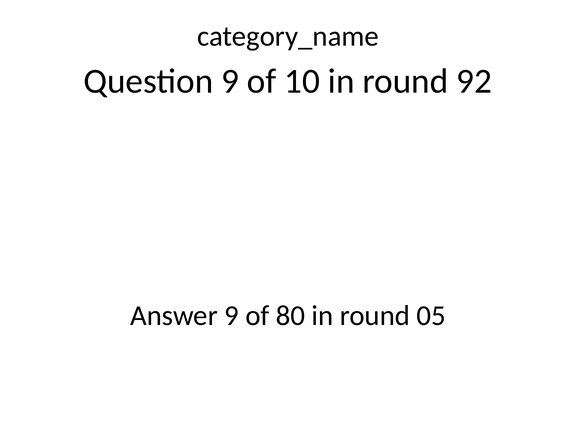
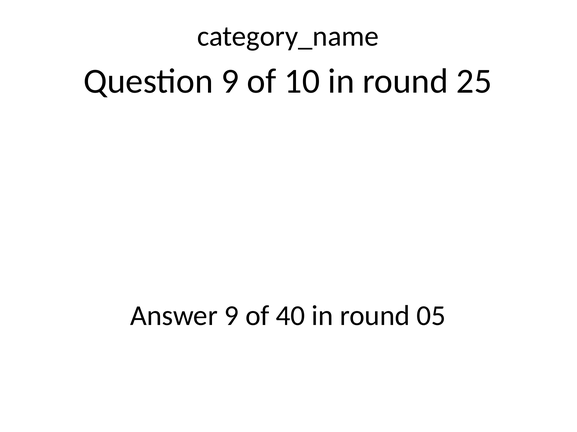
92: 92 -> 25 (474, 82)
80: 80 -> 40 (290, 316)
